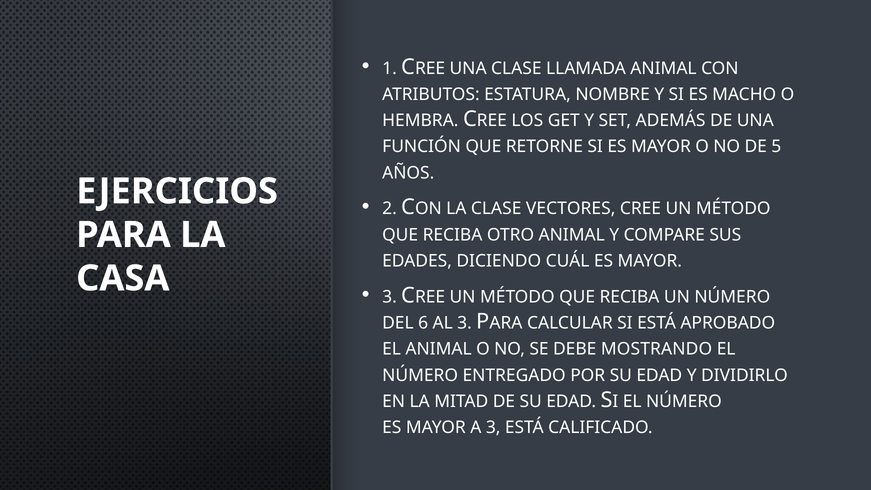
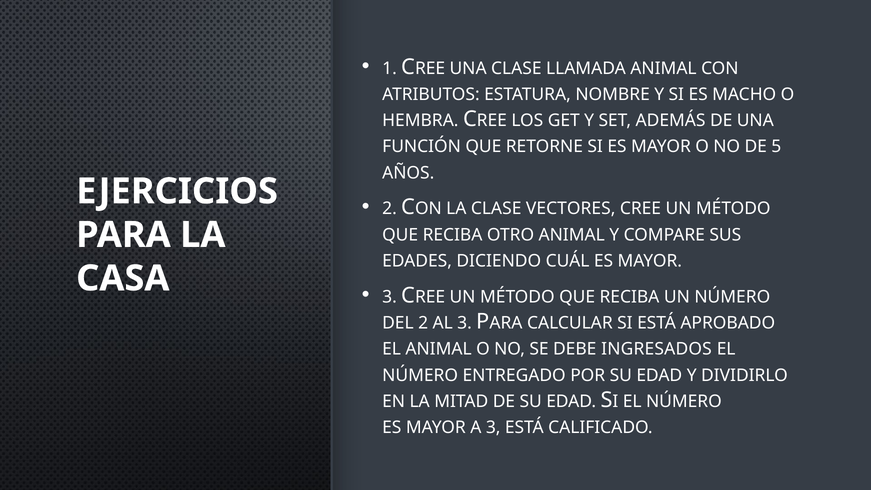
DEL 6: 6 -> 2 (423, 323)
MOSTRANDO: MOSTRANDO -> INGRESADOS (657, 349)
